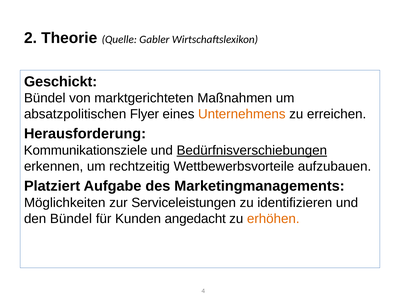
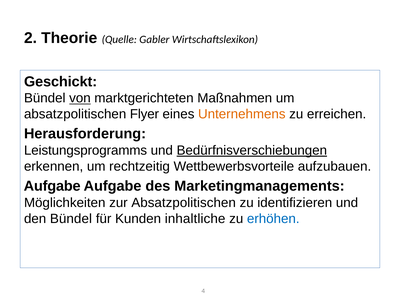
von underline: none -> present (80, 98)
Kommunikationsziele: Kommunikationsziele -> Leistungsprogramms (86, 150)
Platziert: Platziert -> Aufgabe (52, 186)
zur Serviceleistungen: Serviceleistungen -> Absatzpolitischen (184, 203)
angedacht: angedacht -> inhaltliche (195, 219)
erhöhen colour: orange -> blue (273, 219)
